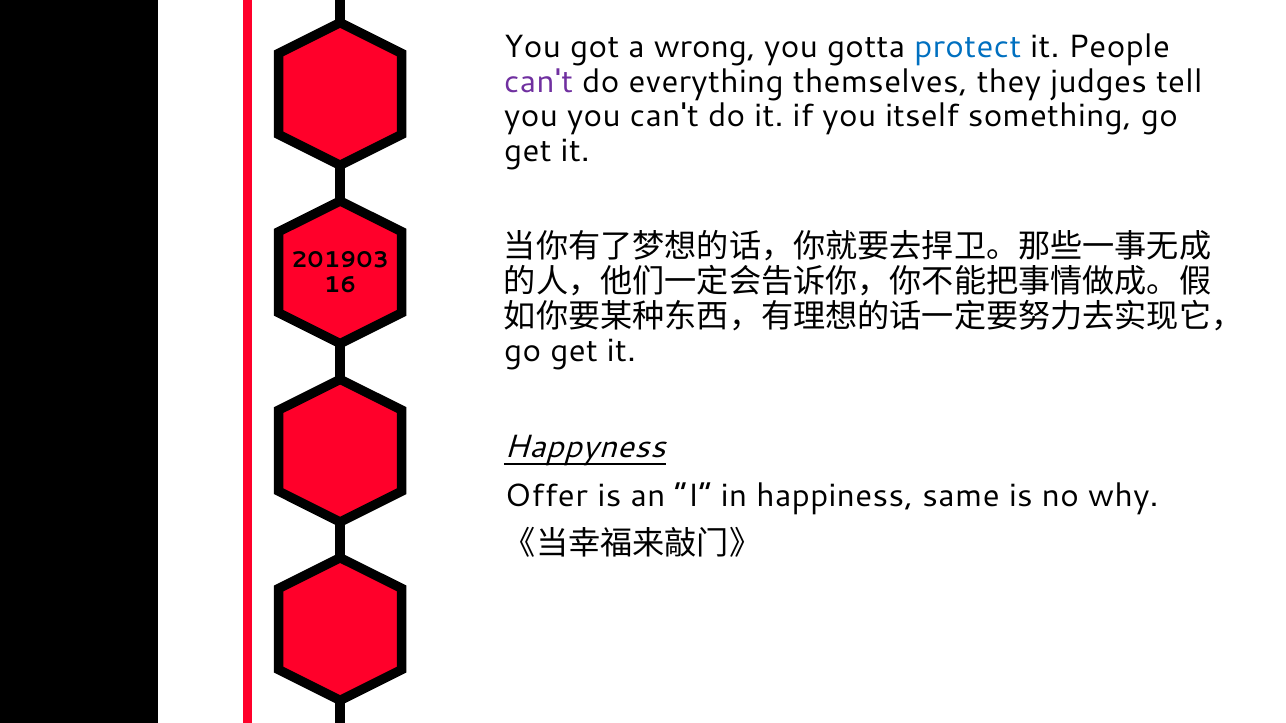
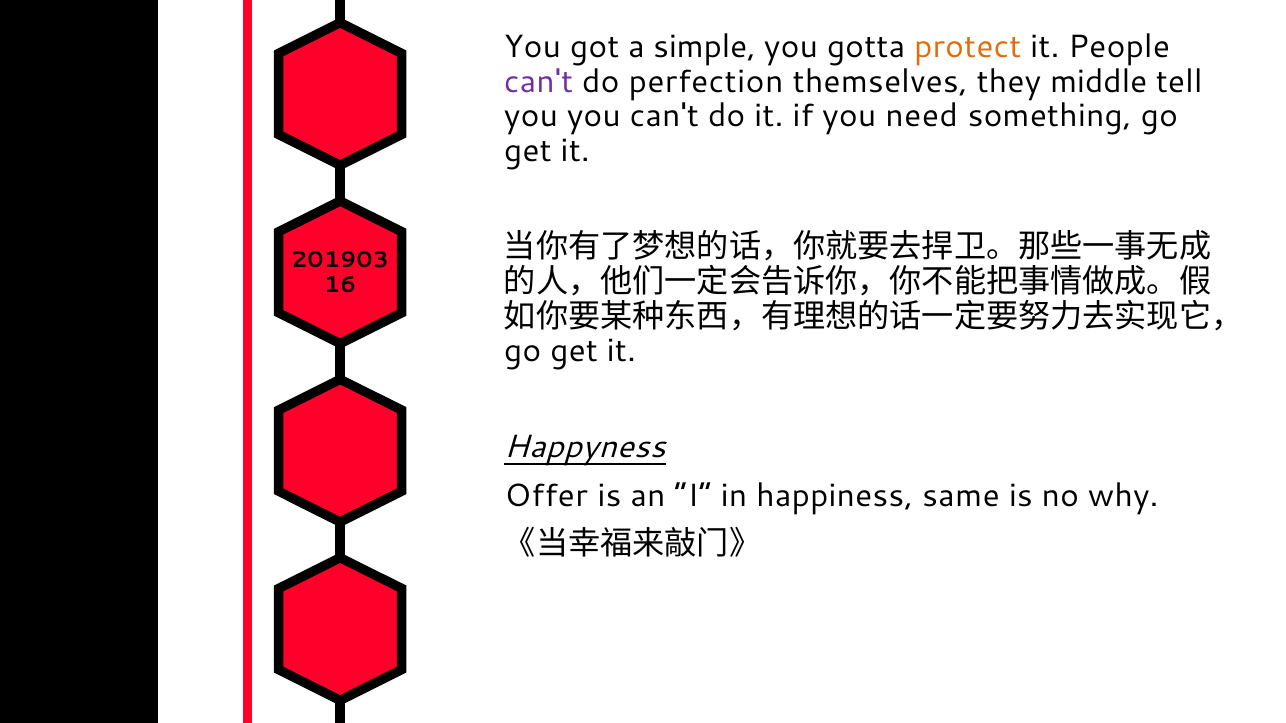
wrong: wrong -> simple (705, 47)
protect colour: blue -> orange (968, 47)
everything: everything -> perfection (706, 82)
judges: judges -> middle (1099, 82)
itself: itself -> need (922, 116)
